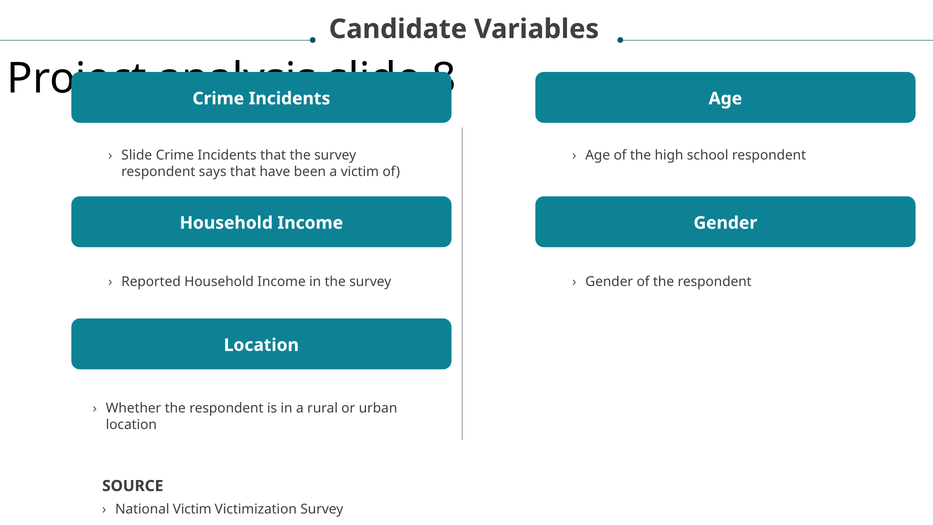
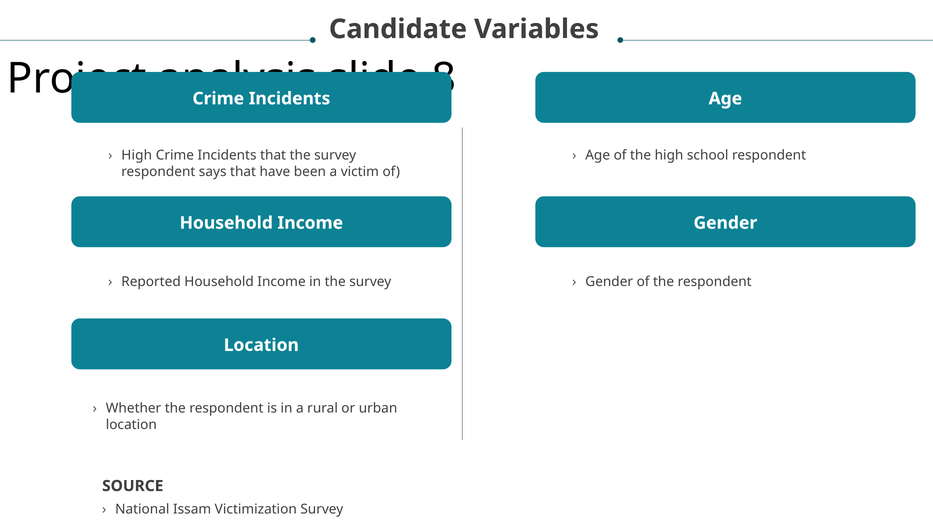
Slide: Slide -> High (137, 155)
National Victim: Victim -> Issam (192, 509)
